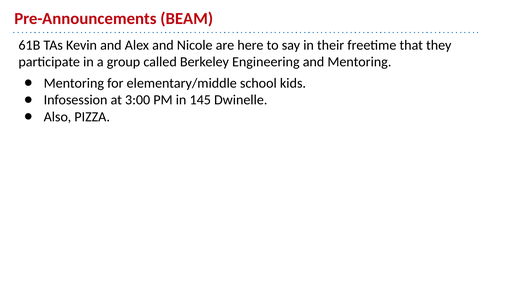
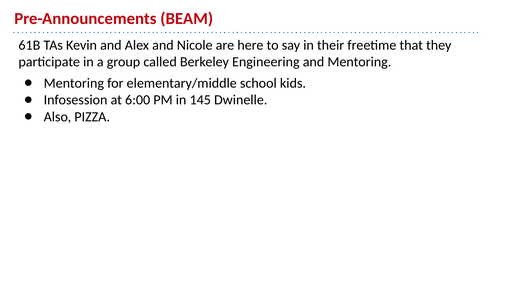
3:00: 3:00 -> 6:00 (138, 100)
